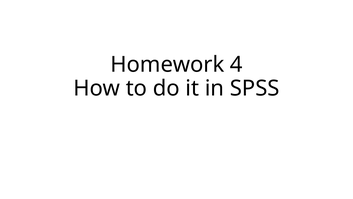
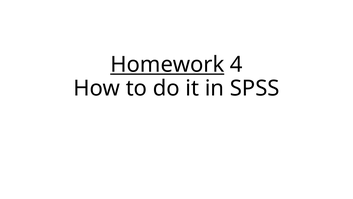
Homework underline: none -> present (167, 64)
